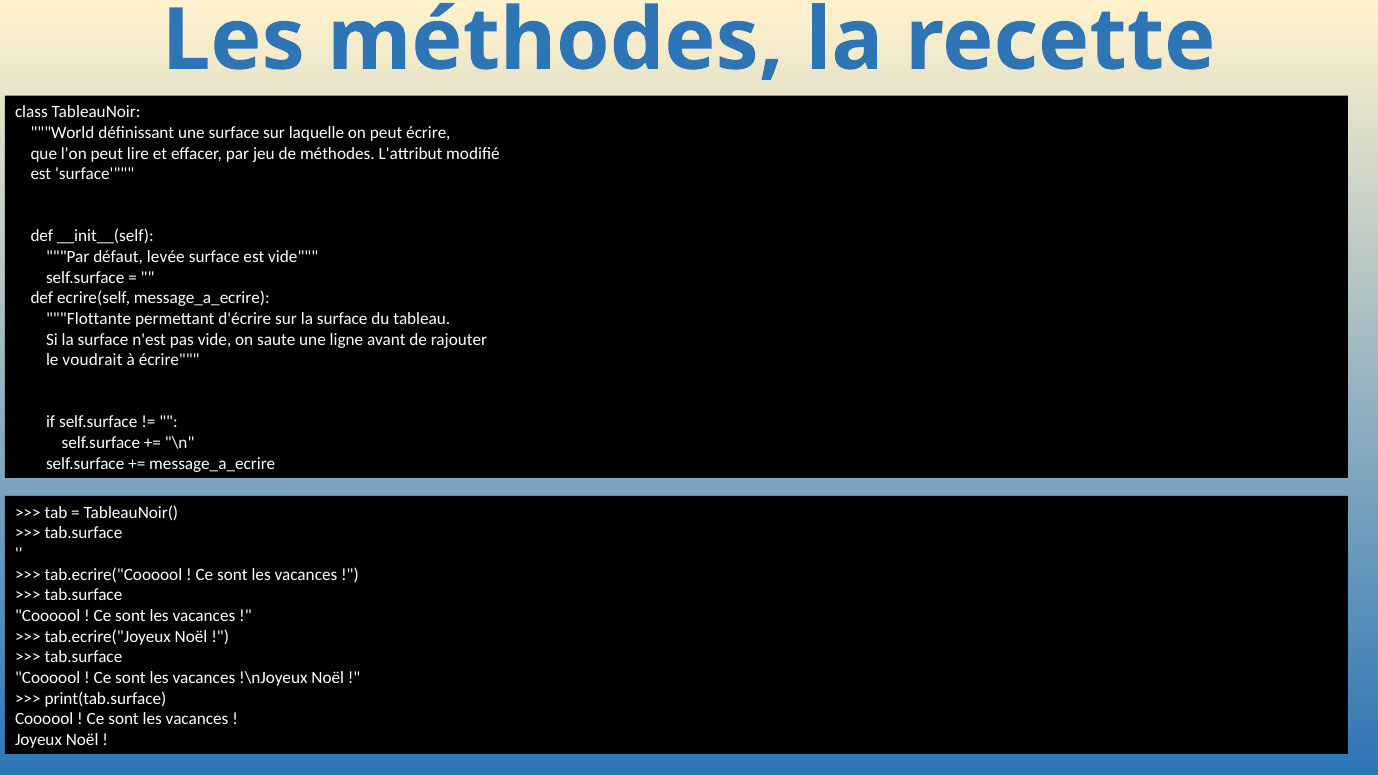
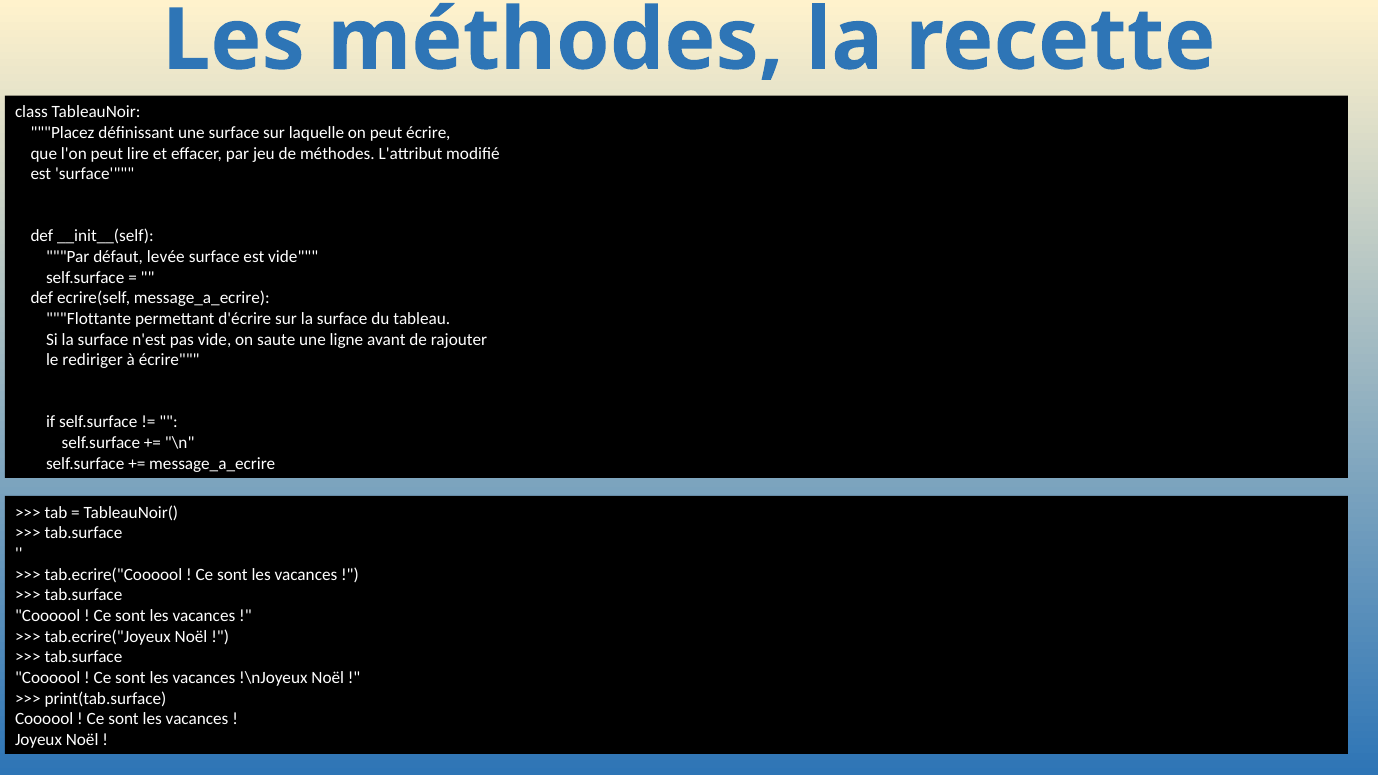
World: World -> Placez (63, 133)
voudrait: voudrait -> rediriger (93, 360)
